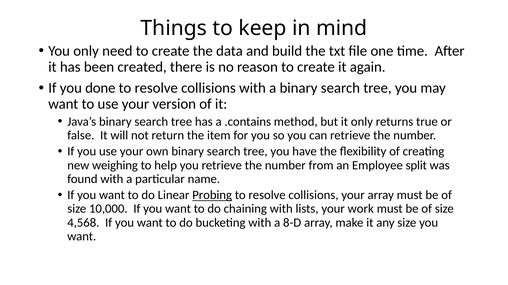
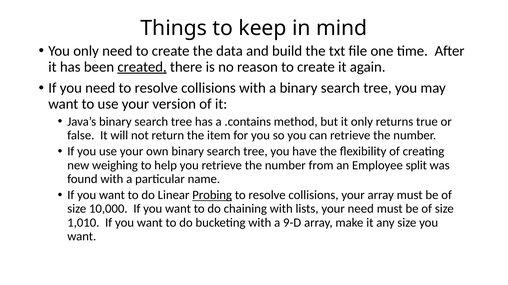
created underline: none -> present (142, 67)
you done: done -> need (100, 88)
your work: work -> need (361, 209)
4,568: 4,568 -> 1,010 (83, 223)
8-D: 8-D -> 9-D (292, 223)
